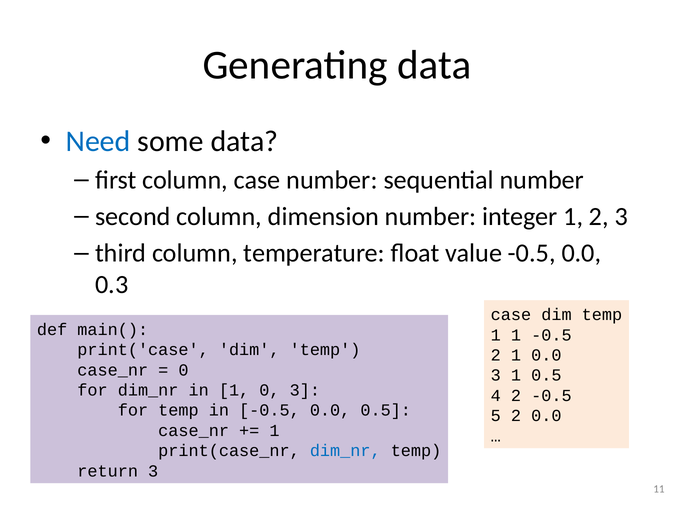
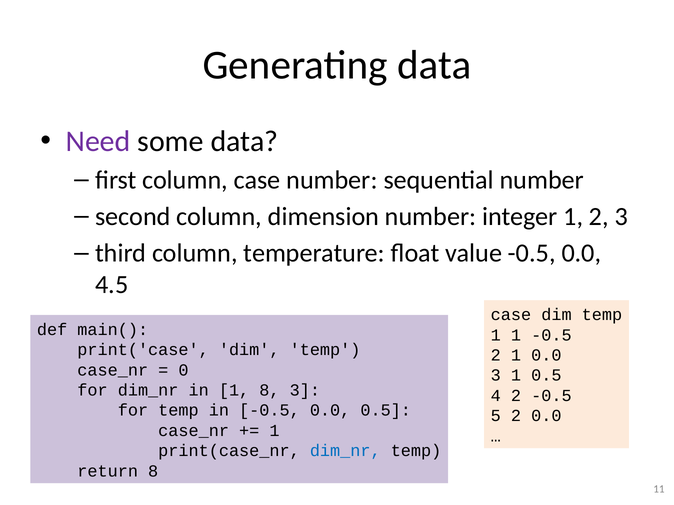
Need colour: blue -> purple (98, 141)
0.3: 0.3 -> 4.5 (112, 285)
1 0: 0 -> 8 (269, 391)
return 3: 3 -> 8 (153, 471)
